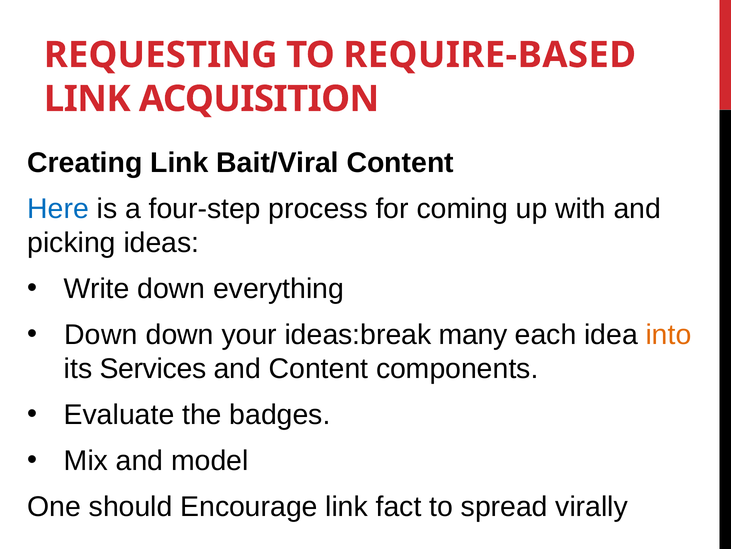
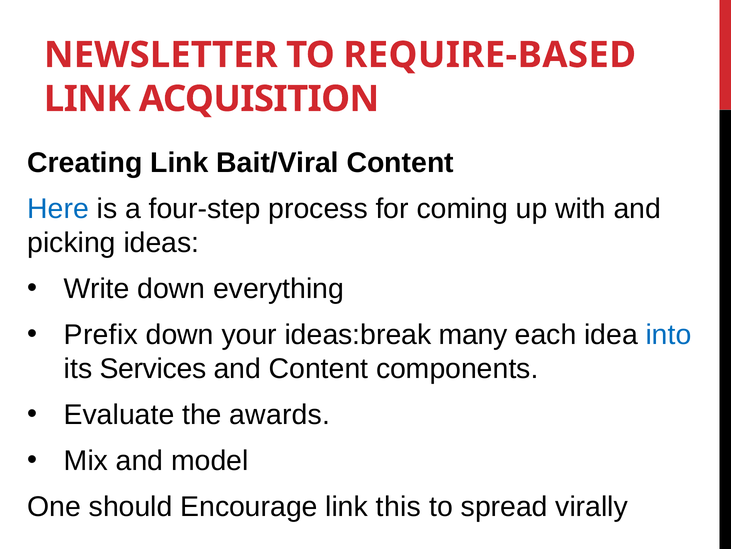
REQUESTING: REQUESTING -> NEWSLETTER (161, 55)
Down: Down -> Prefix (101, 334)
into colour: orange -> blue (669, 334)
badges: badges -> awards (280, 414)
fact: fact -> this (399, 506)
